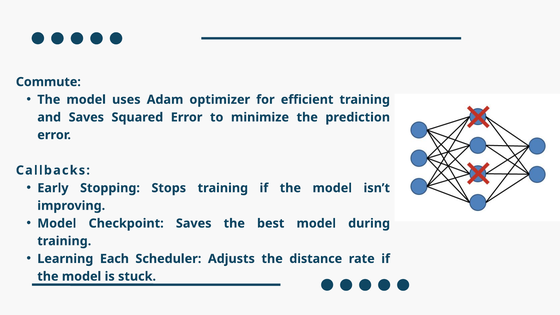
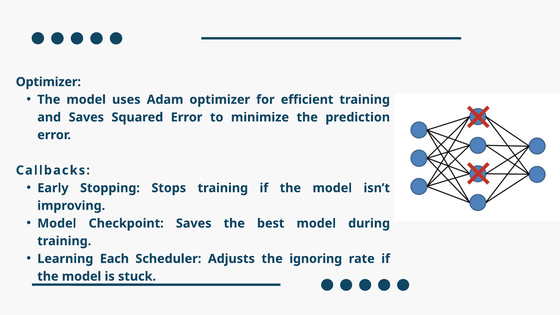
Commute: Commute -> Optimizer (48, 82)
distance: distance -> ignoring (316, 259)
